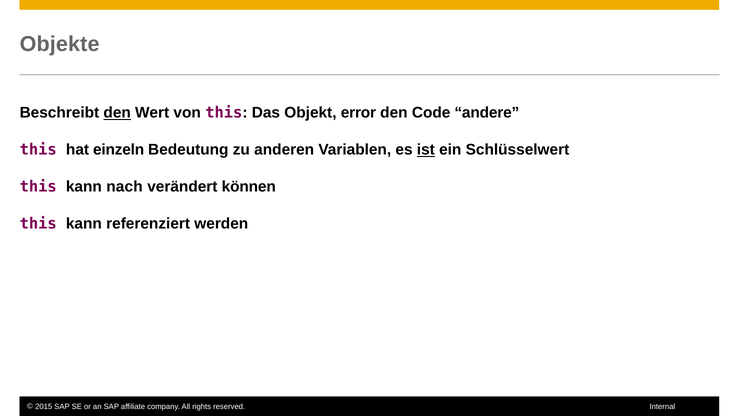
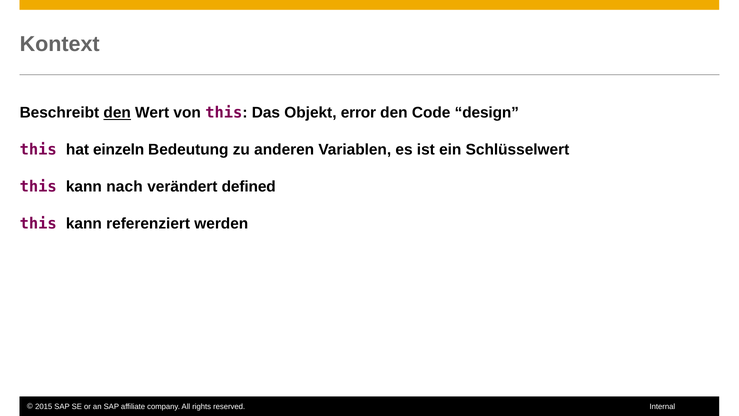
Objekte: Objekte -> Kontext (60, 44)
andere: andere -> design (487, 113)
ist underline: present -> none (426, 150)
können: können -> defined (249, 187)
